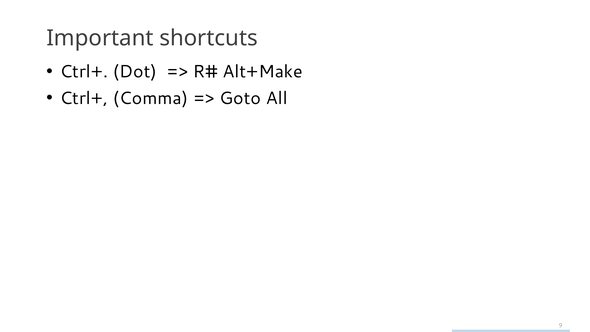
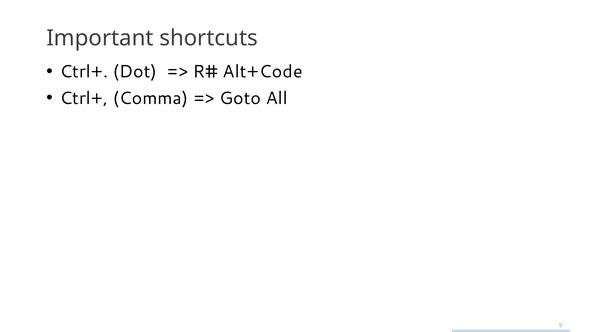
Alt+Make: Alt+Make -> Alt+Code (263, 71)
